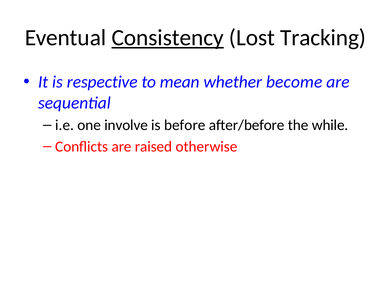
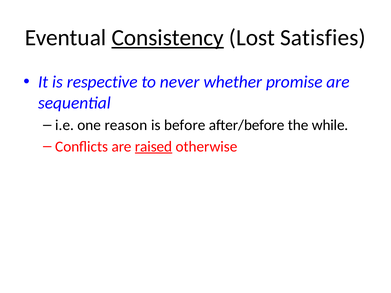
Tracking: Tracking -> Satisfies (323, 38)
mean: mean -> never (180, 82)
become: become -> promise (294, 82)
involve: involve -> reason (126, 125)
raised underline: none -> present (154, 147)
